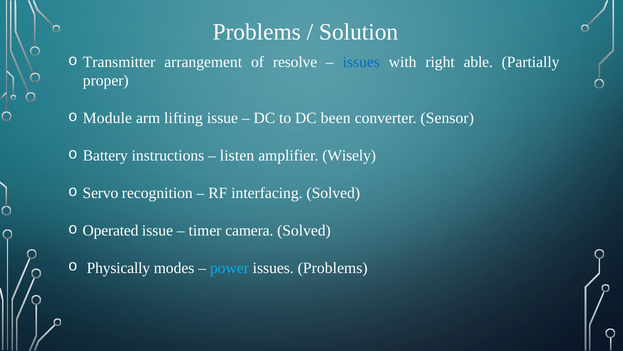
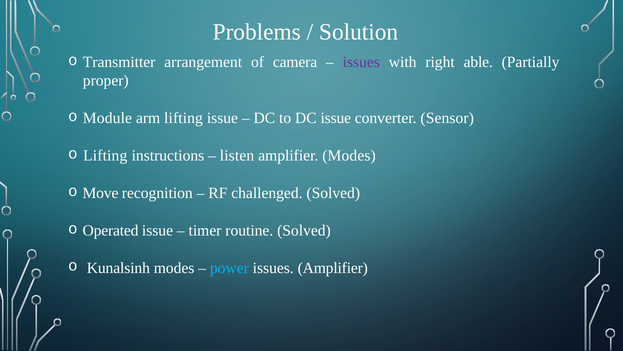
resolve: resolve -> camera (295, 62)
issues colour: blue -> purple (361, 62)
DC been: been -> issue (336, 118)
Battery: Battery -> Lifting (105, 155)
amplifier Wisely: Wisely -> Modes (349, 155)
Servo: Servo -> Move (100, 193)
interfacing: interfacing -> challenged (267, 193)
camera: camera -> routine (249, 230)
Physically: Physically -> Kunalsinh (118, 267)
issues Problems: Problems -> Amplifier (333, 267)
